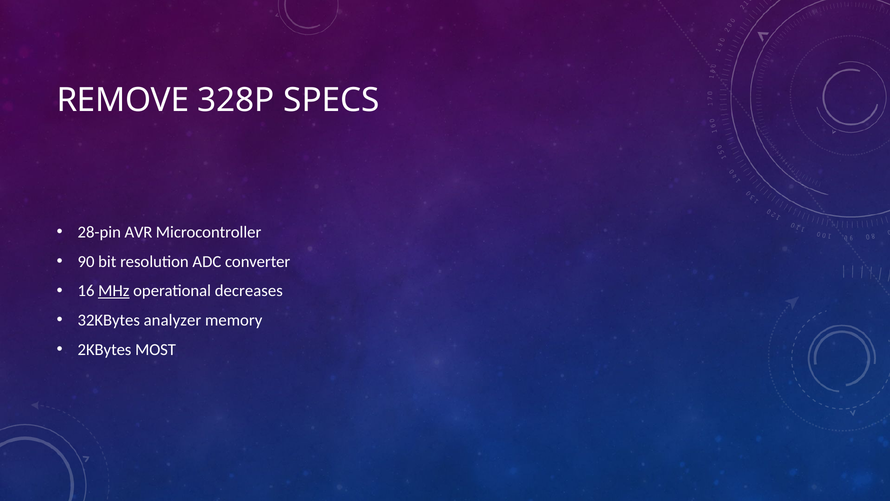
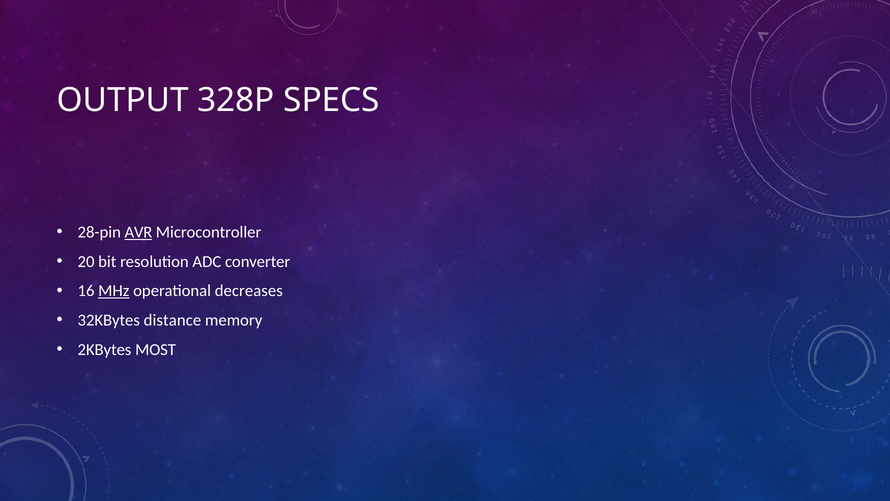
REMOVE: REMOVE -> OUTPUT (123, 100)
AVR underline: none -> present (138, 232)
90: 90 -> 20 (86, 261)
analyzer: analyzer -> distance (172, 320)
